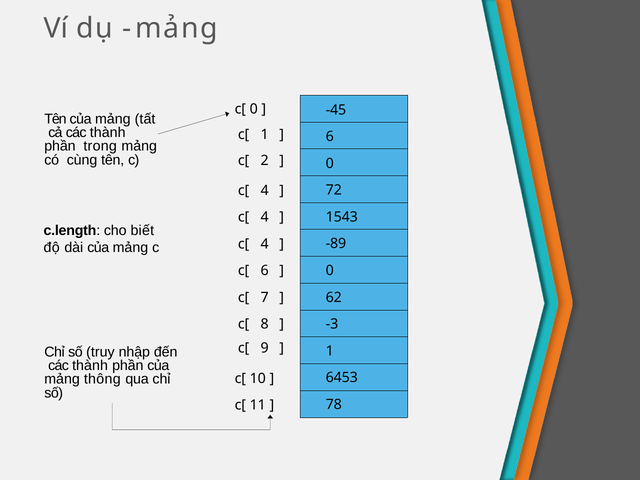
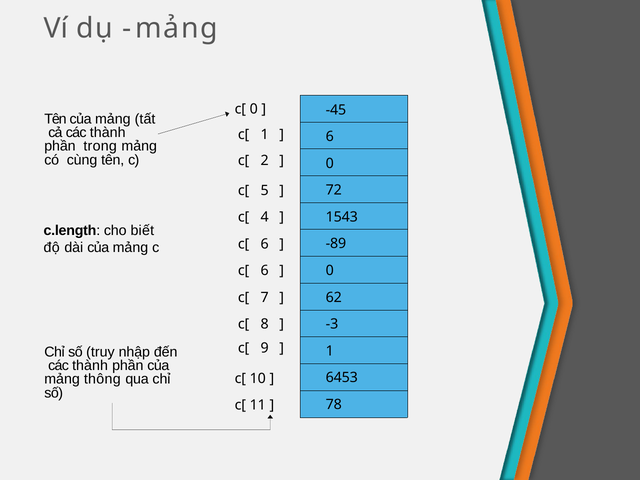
4: 4 -> 5 (265, 190)
4: 4 -> 6 (265, 244)
